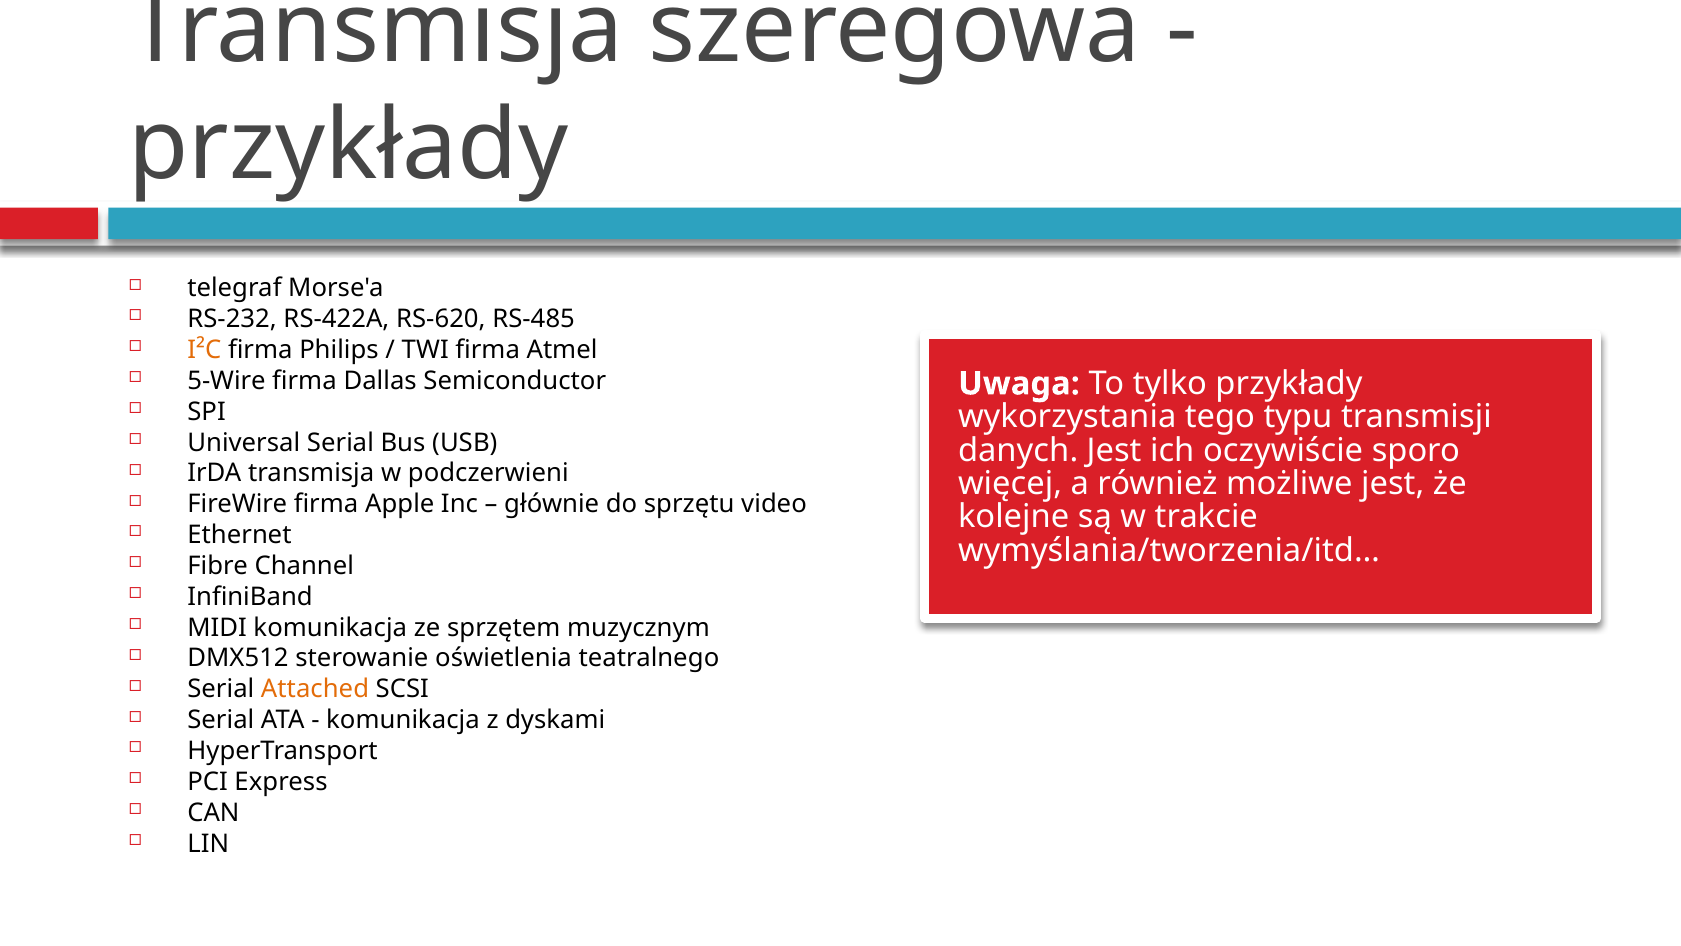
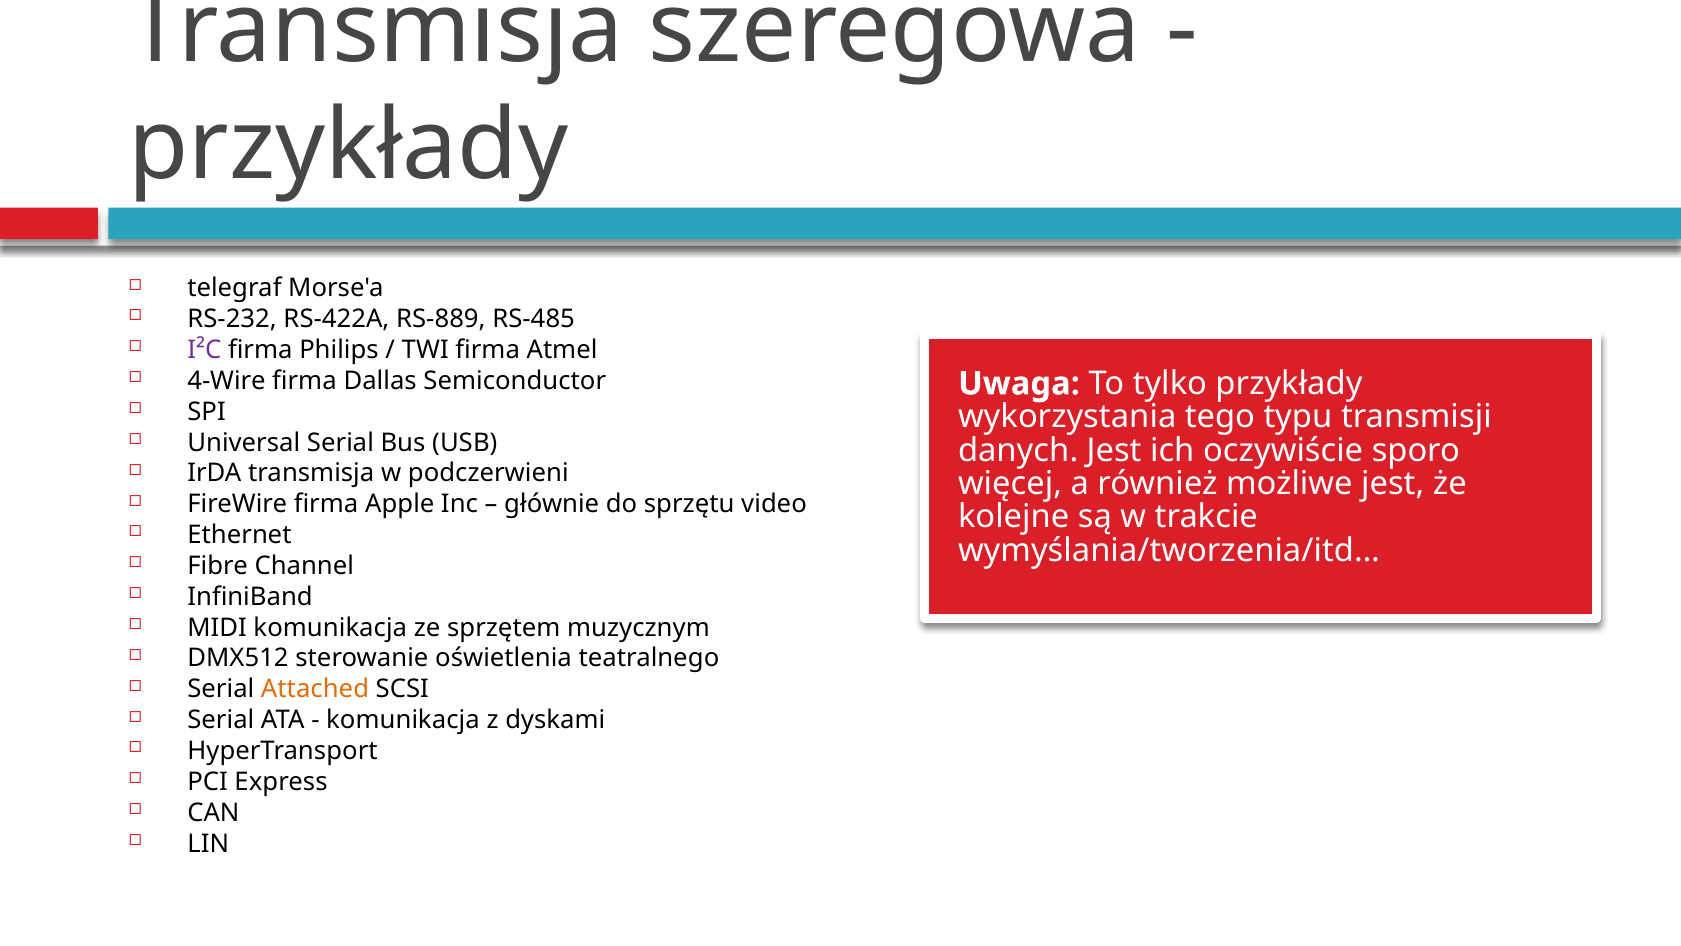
RS-620: RS-620 -> RS-889 (441, 319)
I²C colour: orange -> purple (204, 350)
5-Wire: 5-Wire -> 4-Wire (226, 381)
